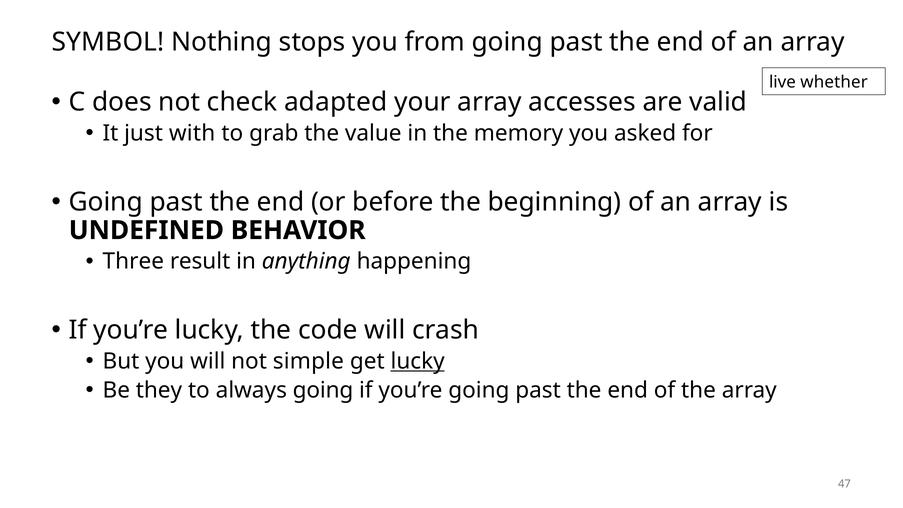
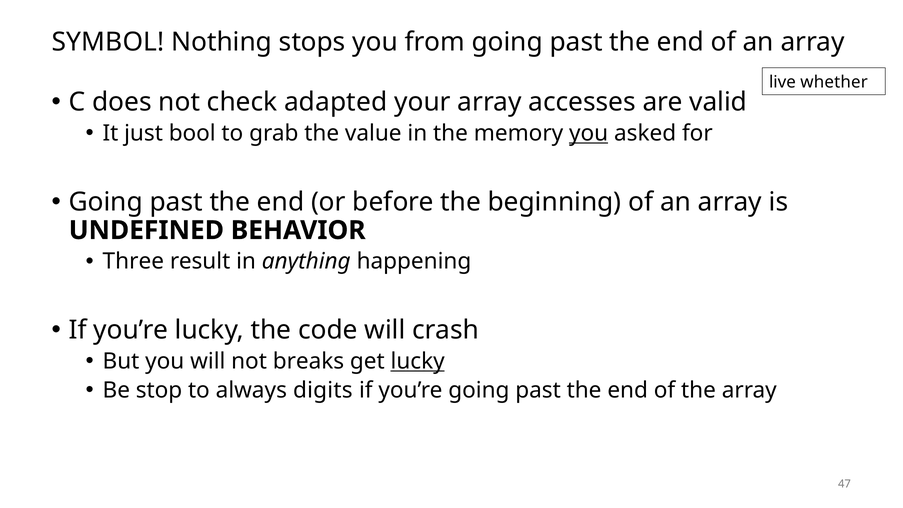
with: with -> bool (192, 133)
you underline: none -> present (589, 133)
simple: simple -> breaks (309, 361)
they: they -> stop (159, 390)
always going: going -> digits (323, 390)
